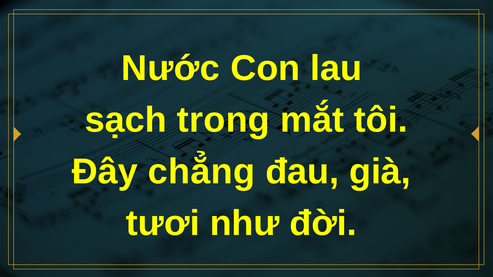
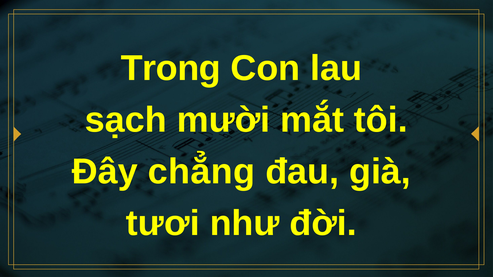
Nước: Nước -> Trong (171, 68)
trong: trong -> mười (223, 120)
